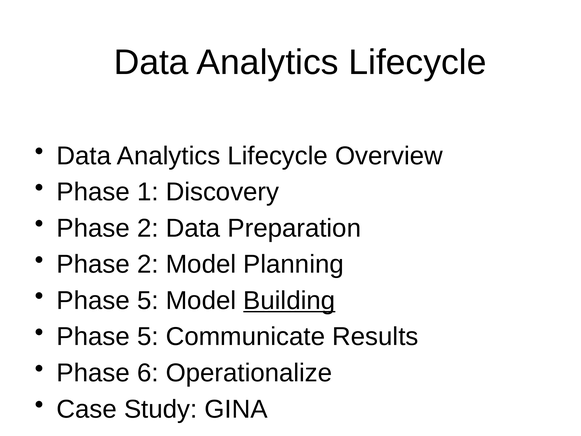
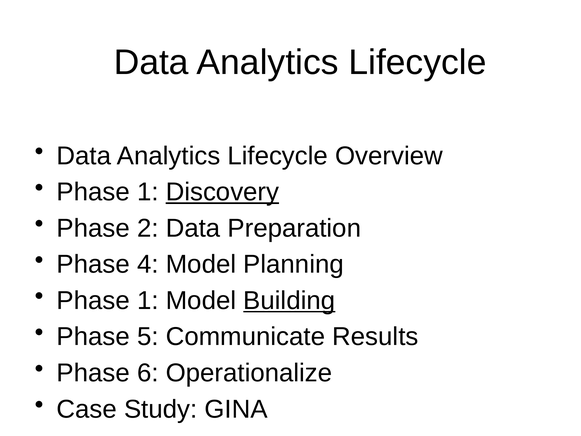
Discovery underline: none -> present (222, 192)
2: 2 -> 4 (148, 264)
5: 5 -> 1 (148, 300)
